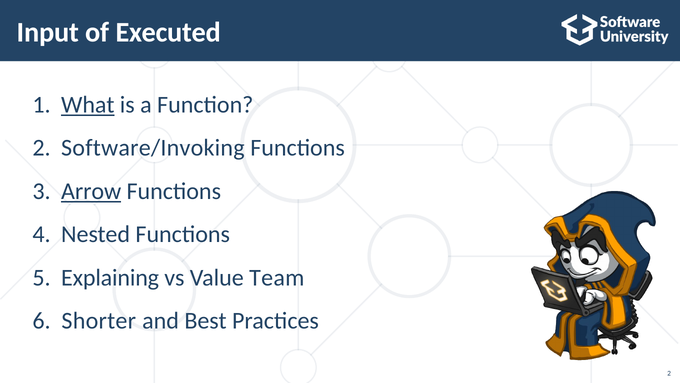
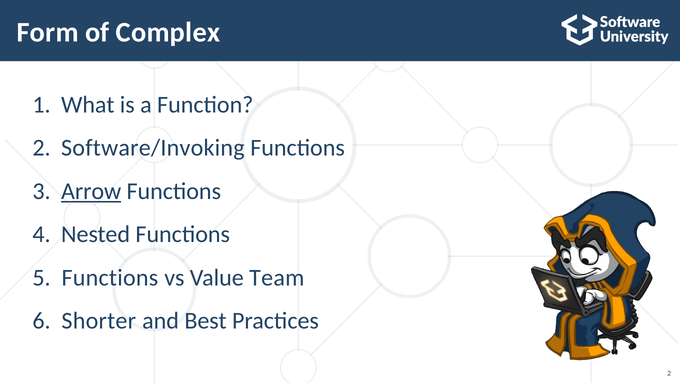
Input: Input -> Form (48, 32)
Executed: Executed -> Complex (168, 32)
What underline: present -> none (88, 105)
Explaining: Explaining -> Functions (110, 277)
